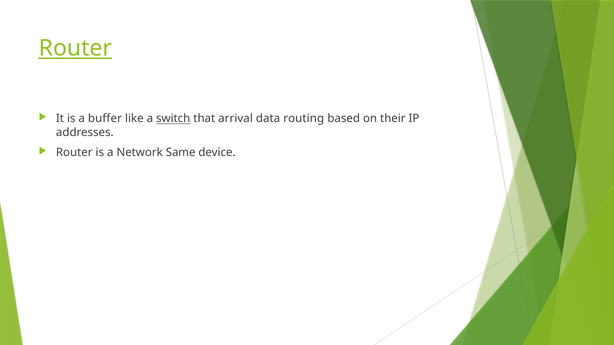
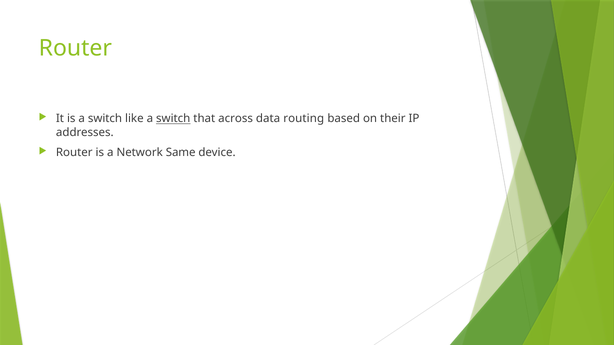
Router underline: present -> none (75, 48)
is a buffer: buffer -> switch (105, 119)
arrival: arrival -> across (236, 119)
